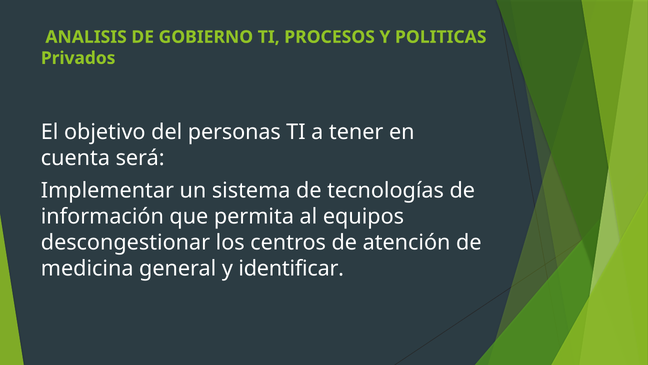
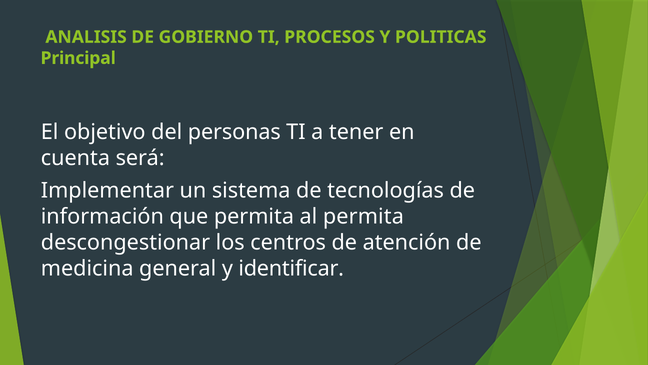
Privados: Privados -> Principal (78, 58)
al equipos: equipos -> permita (363, 216)
